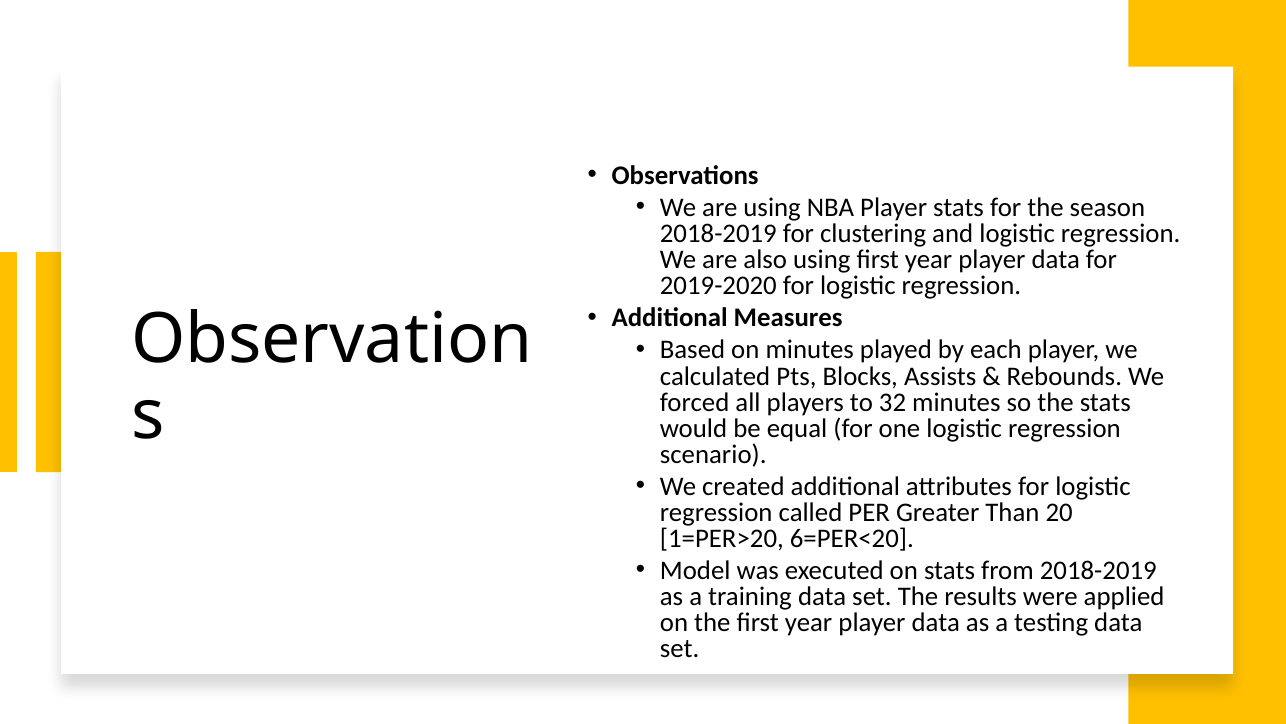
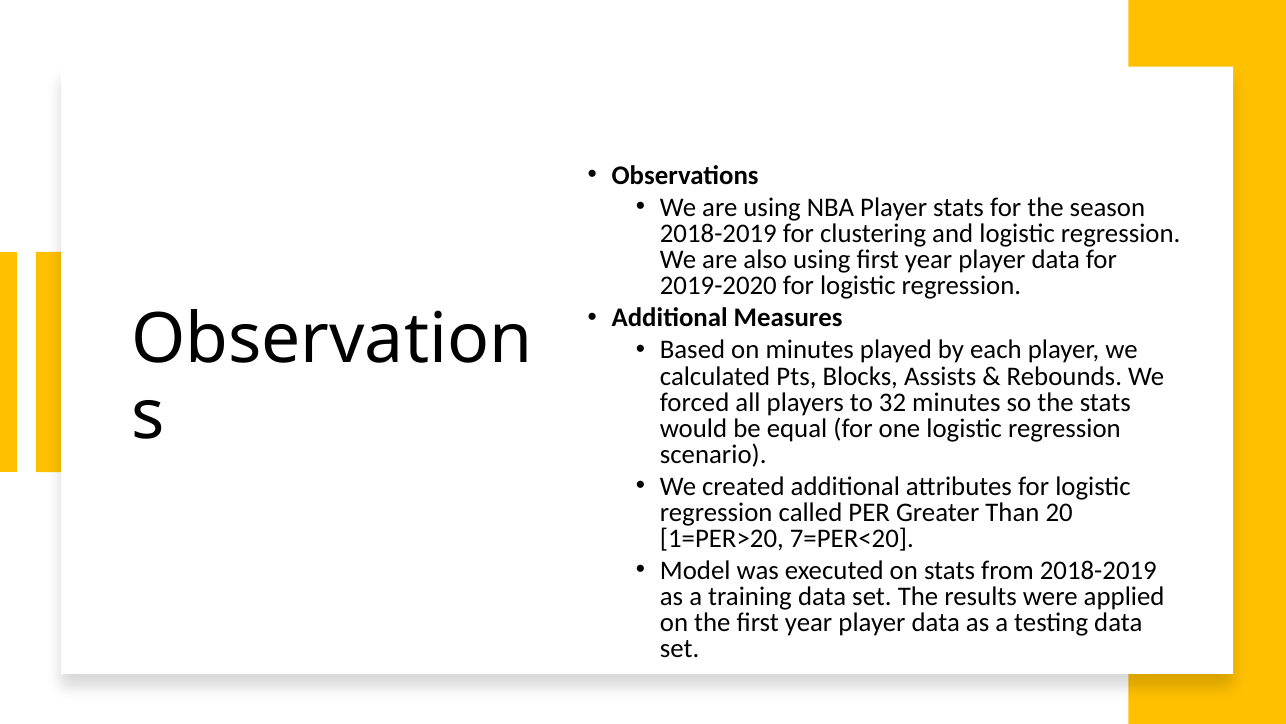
6=PER<20: 6=PER<20 -> 7=PER<20 (852, 538)
